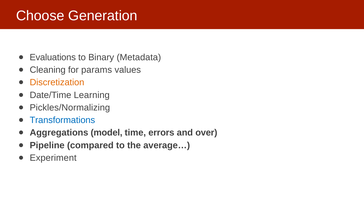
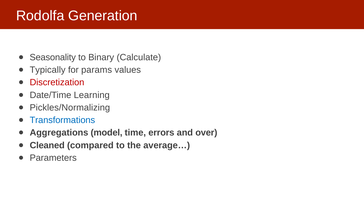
Choose: Choose -> Rodolfa (40, 16)
Evaluations: Evaluations -> Seasonality (53, 57)
Metadata: Metadata -> Calculate (139, 57)
Cleaning: Cleaning -> Typically (48, 70)
Discretization colour: orange -> red (57, 82)
Pipeline: Pipeline -> Cleaned (47, 145)
Experiment: Experiment -> Parameters (53, 158)
